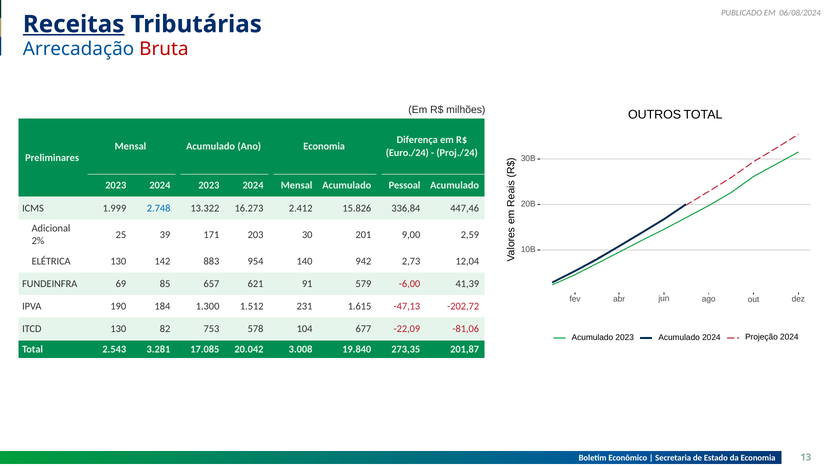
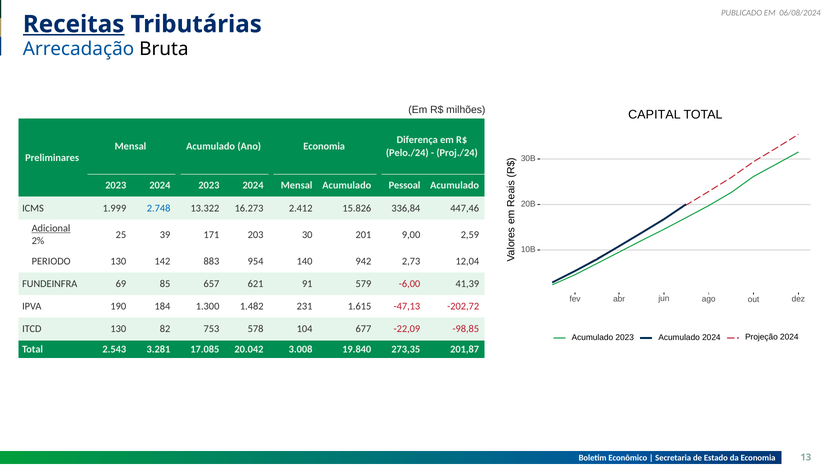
Bruta colour: red -> black (164, 49)
OUTROS: OUTROS -> CAPITAL (654, 114)
Euro./24: Euro./24 -> Pelo./24 (407, 153)
Adicional underline: none -> present (51, 228)
ELÉTRICA: ELÉTRICA -> PERIODO (51, 261)
1.512: 1.512 -> 1.482 (252, 306)
-81,06: -81,06 -> -98,85 (466, 329)
